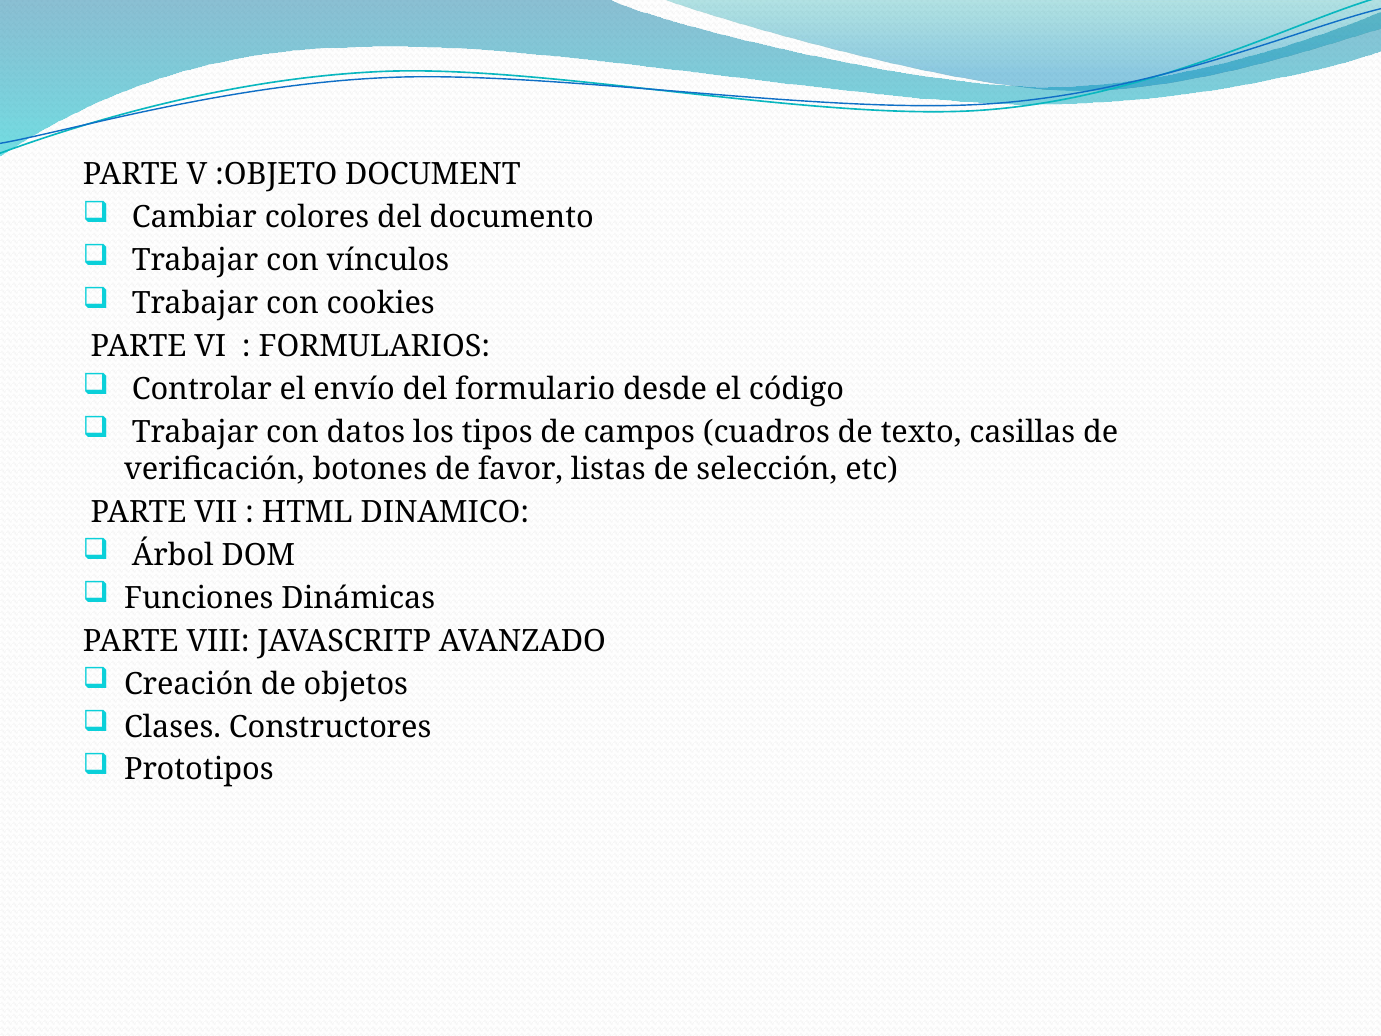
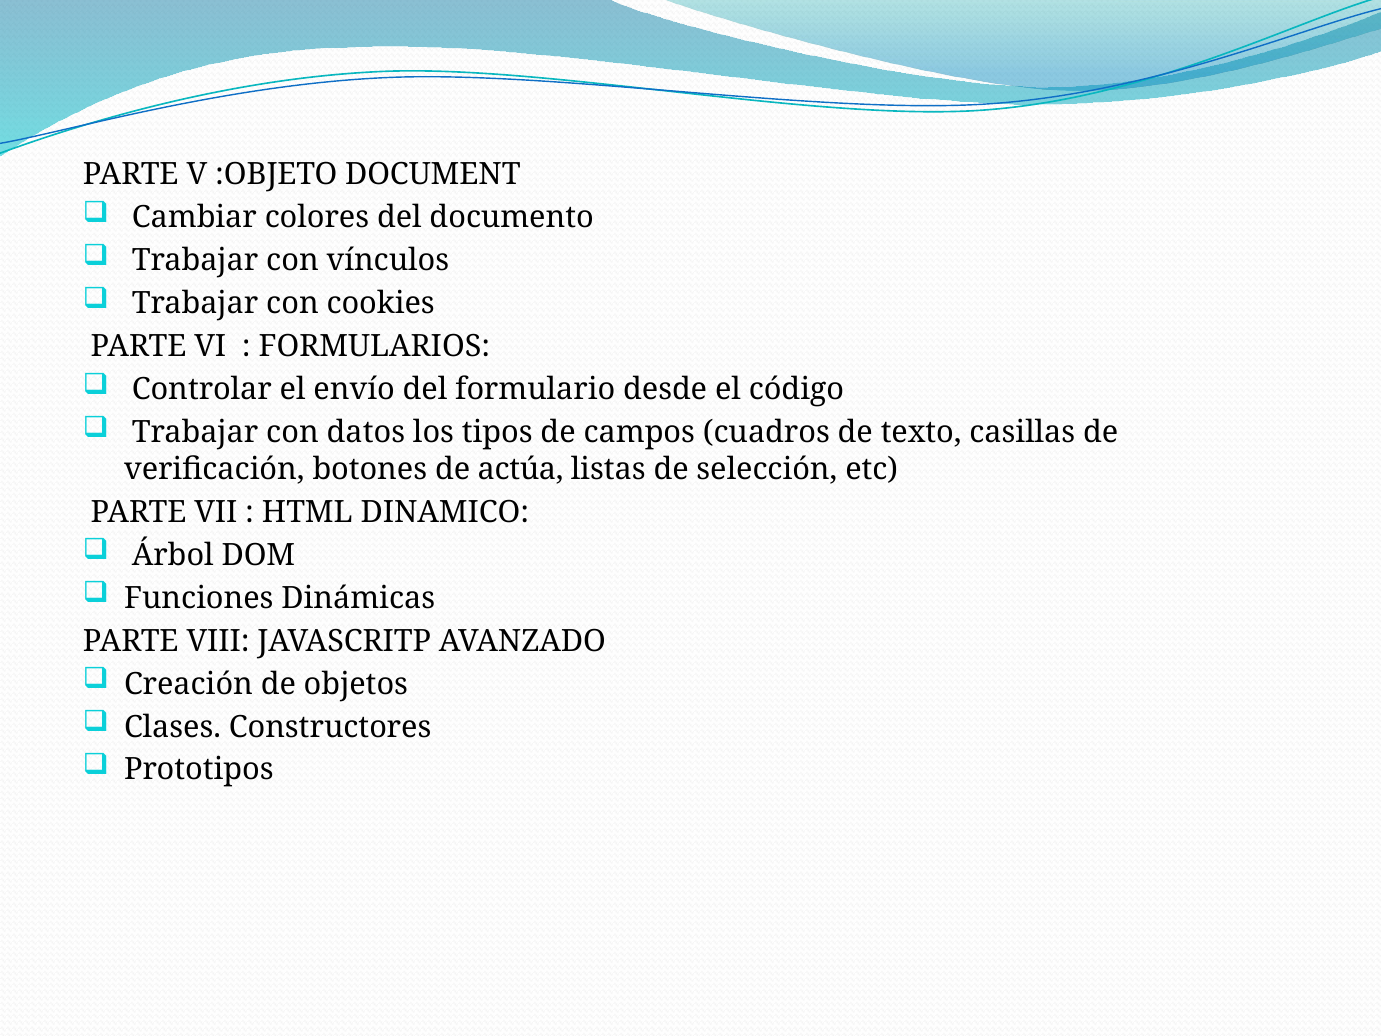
favor: favor -> actúa (521, 469)
